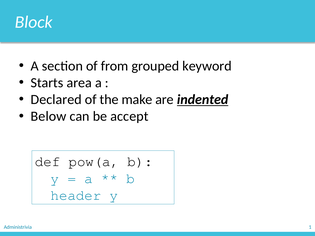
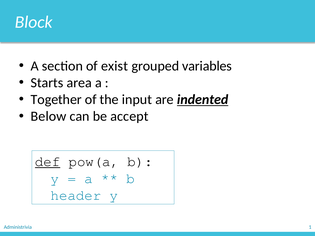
from: from -> exist (115, 66)
keyword: keyword -> variables (207, 66)
Declared: Declared -> Together (56, 100)
make: make -> input (137, 100)
def underline: none -> present (48, 162)
